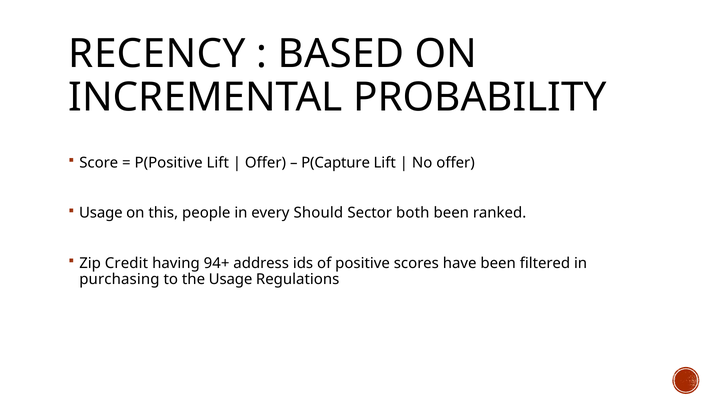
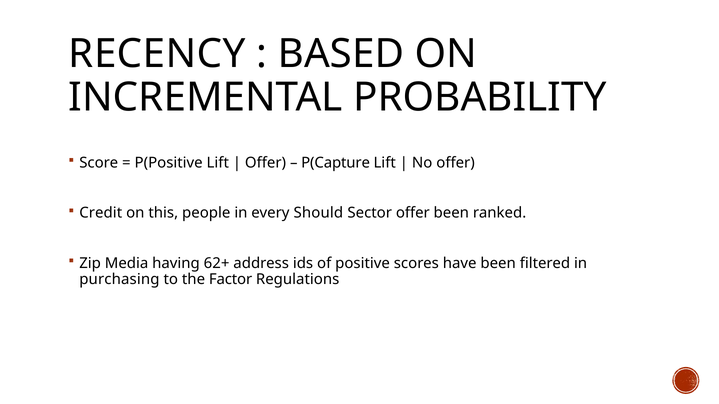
Usage: Usage -> Credit (101, 213)
Sector both: both -> offer (413, 213)
Credit: Credit -> Media (127, 264)
94+: 94+ -> 62+ (217, 264)
the Usage: Usage -> Factor (231, 280)
